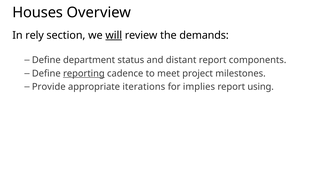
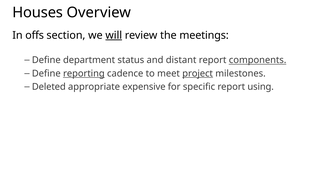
rely: rely -> offs (35, 35)
demands: demands -> meetings (204, 35)
components underline: none -> present (258, 60)
project underline: none -> present (198, 73)
Provide: Provide -> Deleted (49, 86)
iterations: iterations -> expensive (144, 86)
implies: implies -> specific (199, 86)
